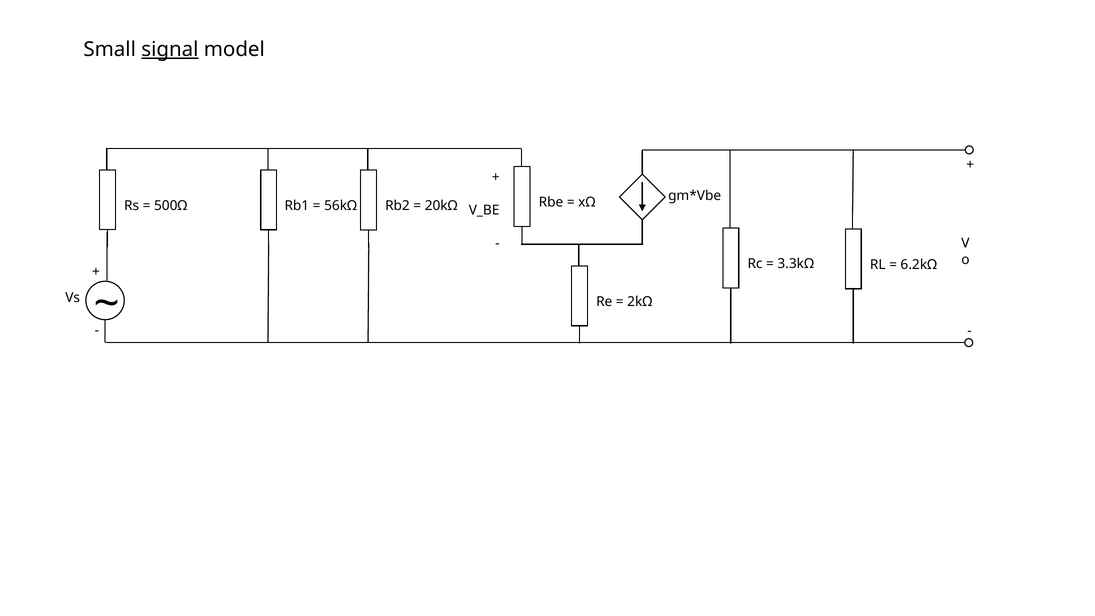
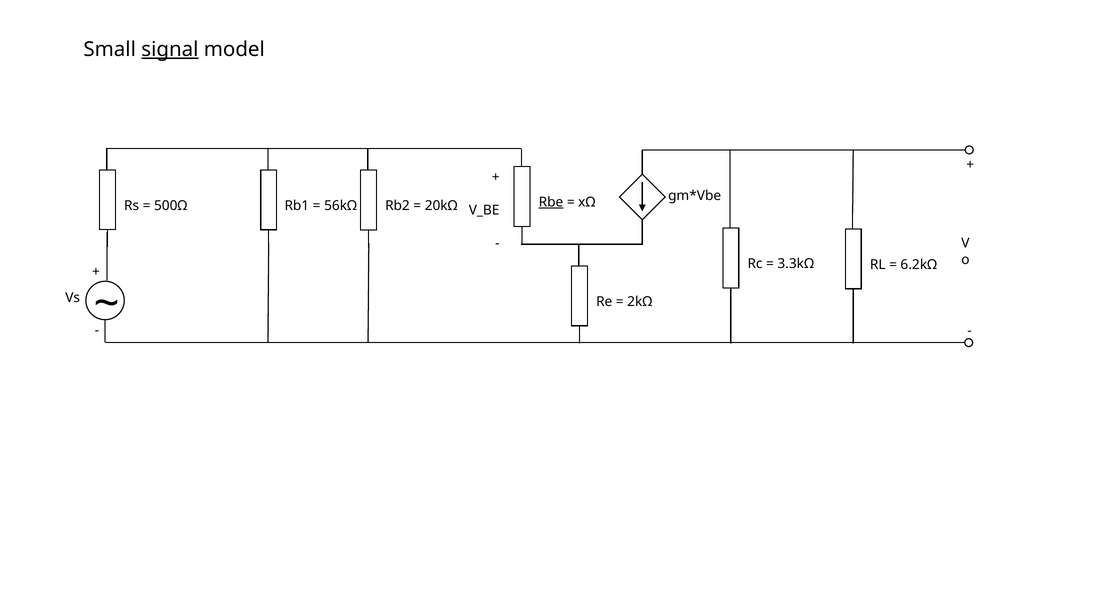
Rbe underline: none -> present (551, 202)
